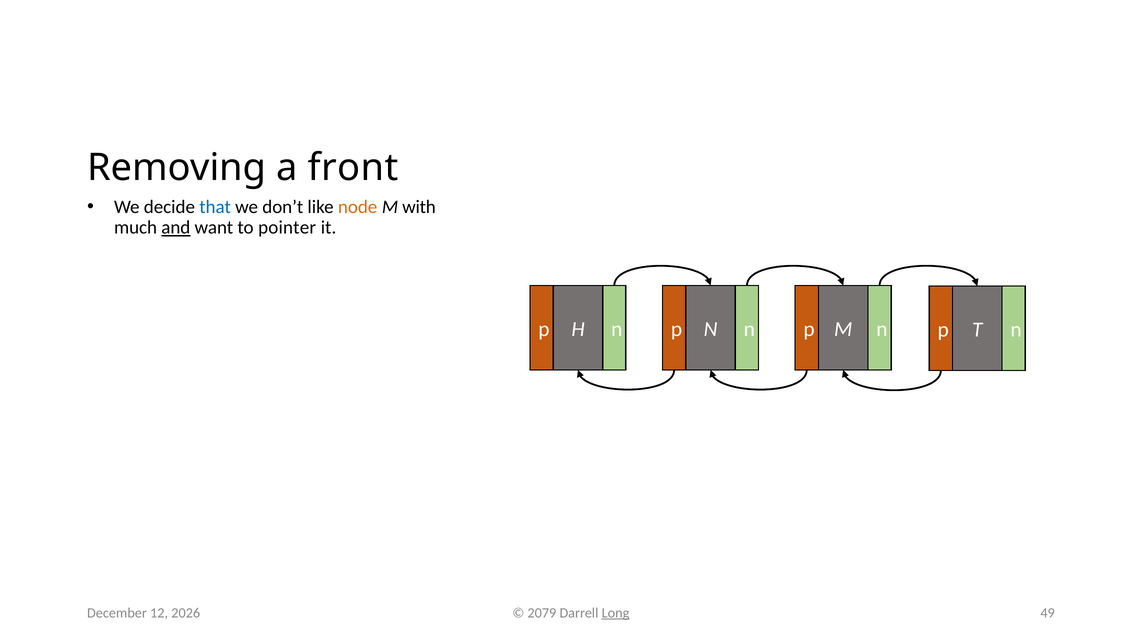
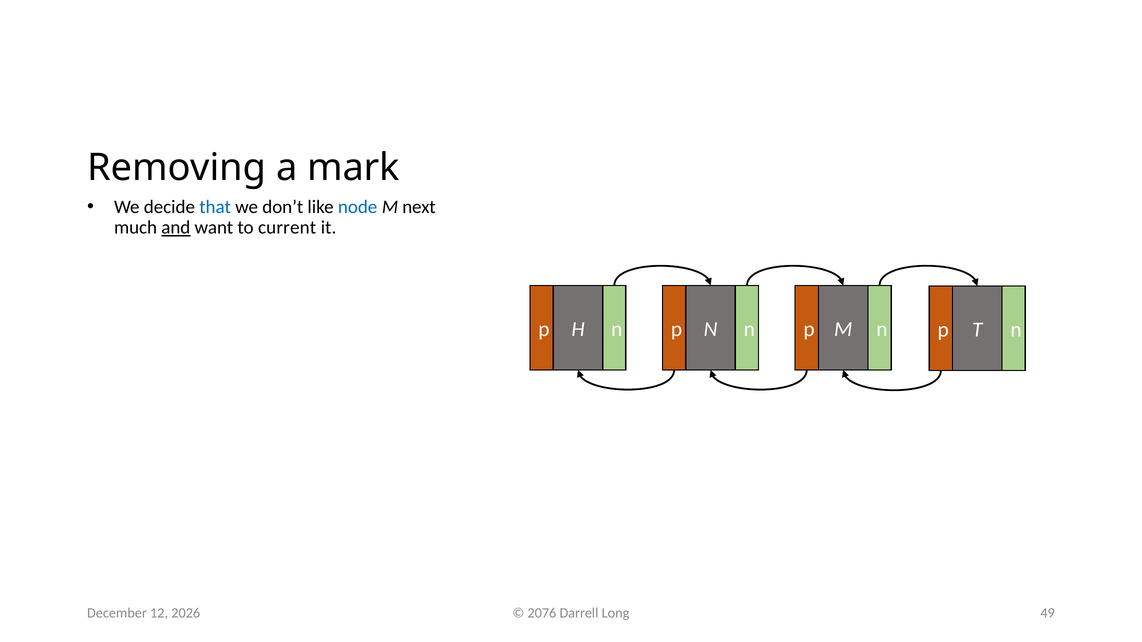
front: front -> mark (353, 168)
node colour: orange -> blue (358, 207)
with: with -> next (419, 207)
pointer: pointer -> current (287, 228)
2079: 2079 -> 2076 (542, 613)
Long underline: present -> none (615, 613)
